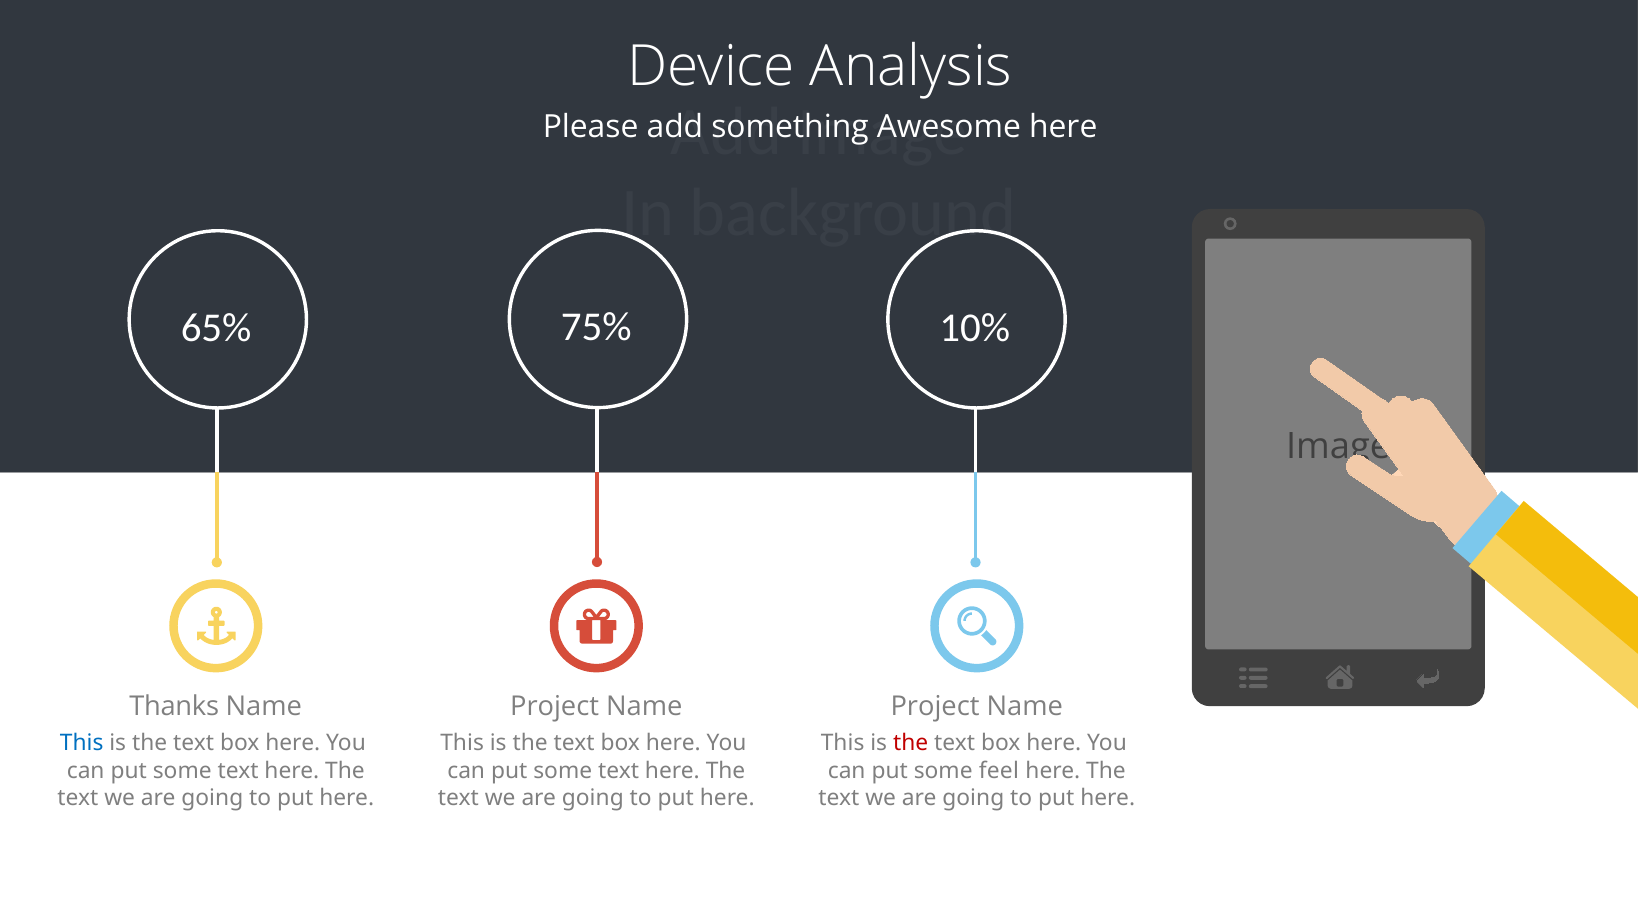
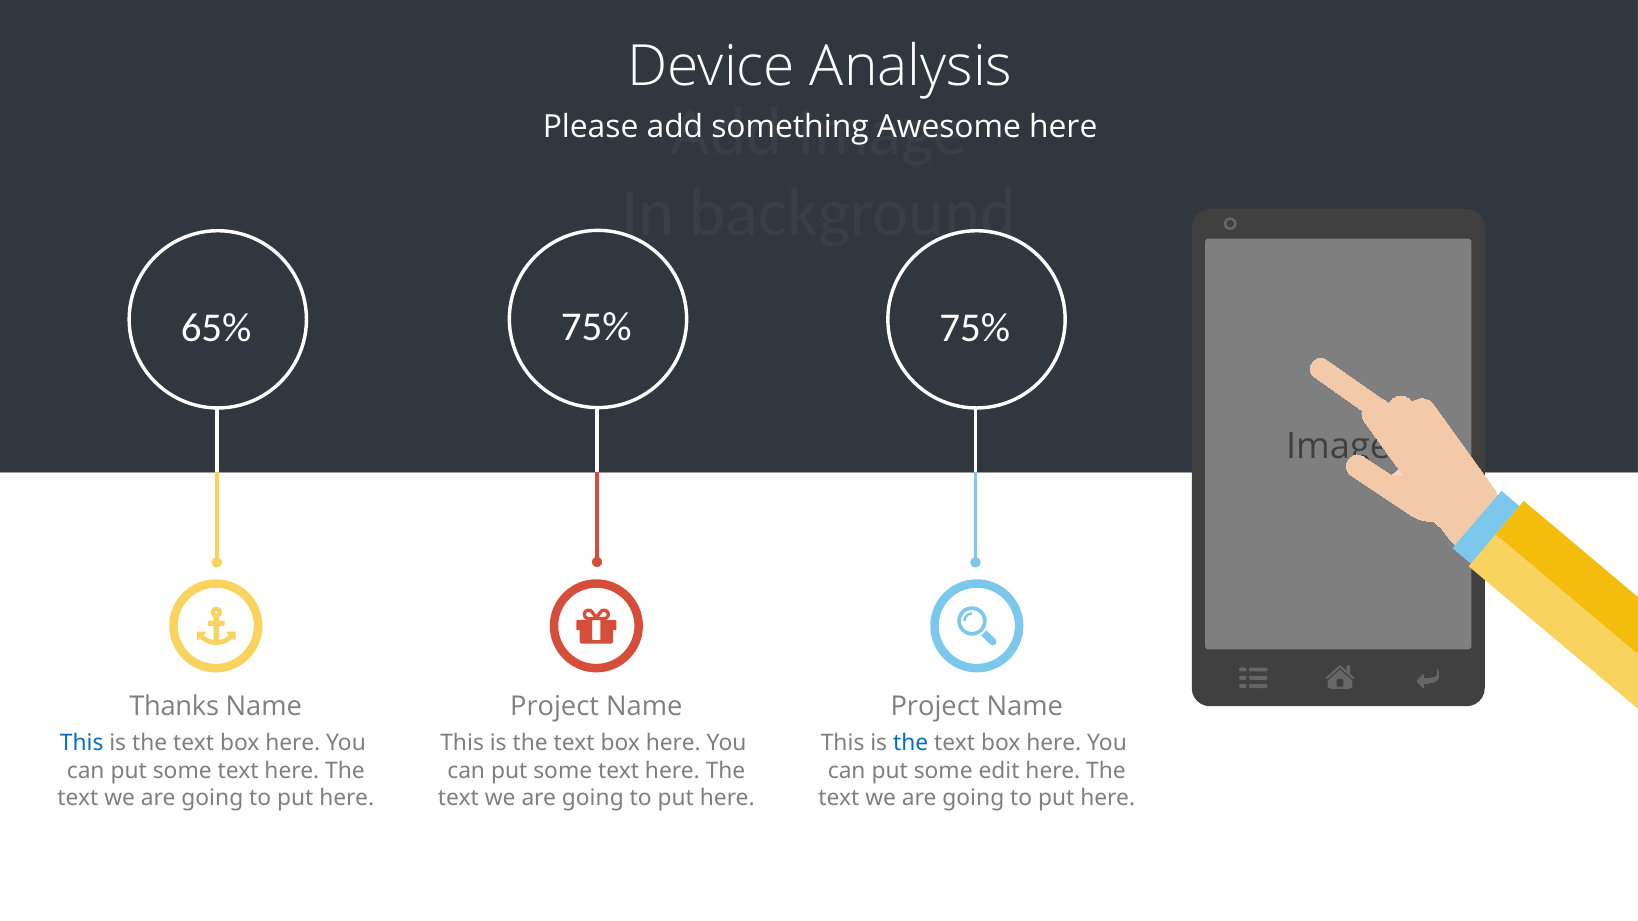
75% 10%: 10% -> 75% (975, 328)
the colour: red -> blue (911, 744)
feel: feel -> edit (999, 771)
